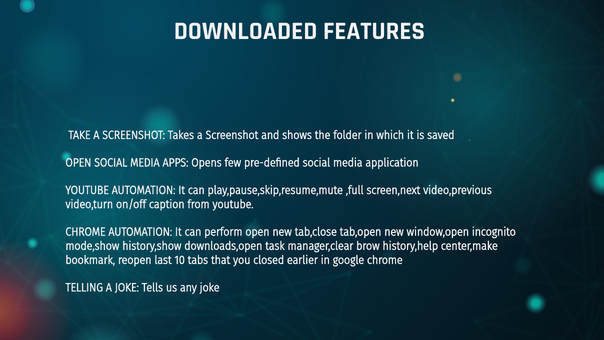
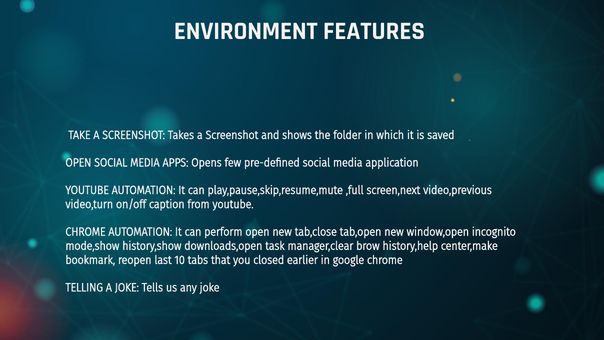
DOWNLOADED: DOWNLOADED -> ENVIRONMENT (246, 31)
